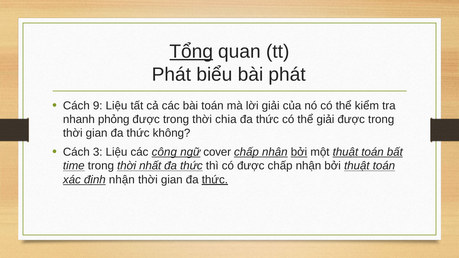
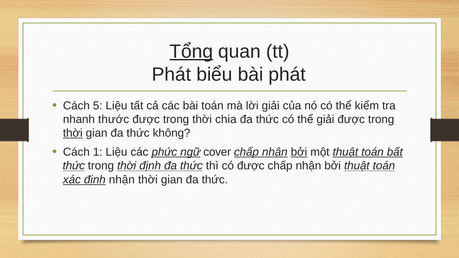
9: 9 -> 5 (98, 106)
phỏng: phỏng -> thước (114, 119)
thời underline: none -> present (73, 133)
3: 3 -> 1 (98, 152)
công: công -> phức (164, 152)
time: time -> thức (74, 166)
thời nhất: nhất -> định (150, 166)
thức underline: present -> none (215, 180)
